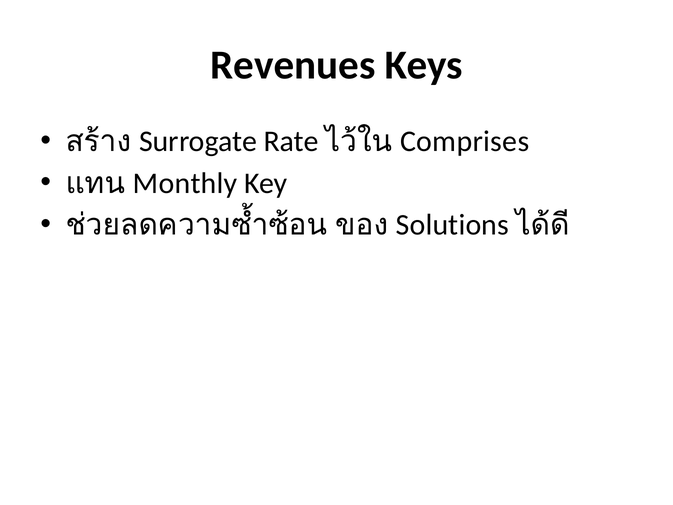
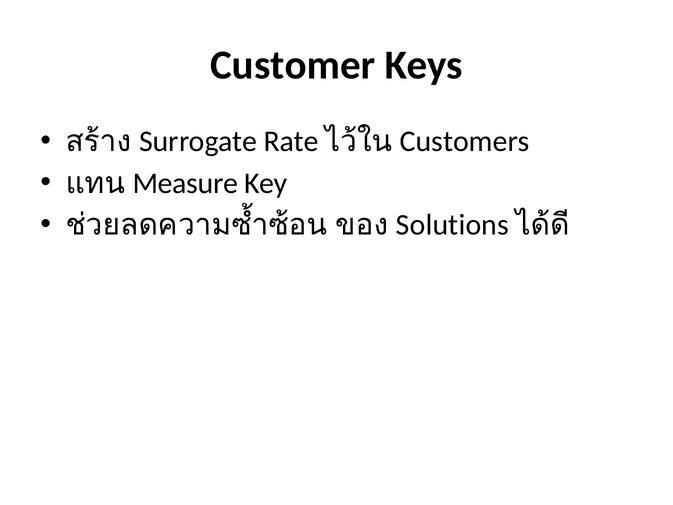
Revenues: Revenues -> Customer (293, 65)
Comprises: Comprises -> Customers (465, 141)
Monthly: Monthly -> Measure (185, 183)
